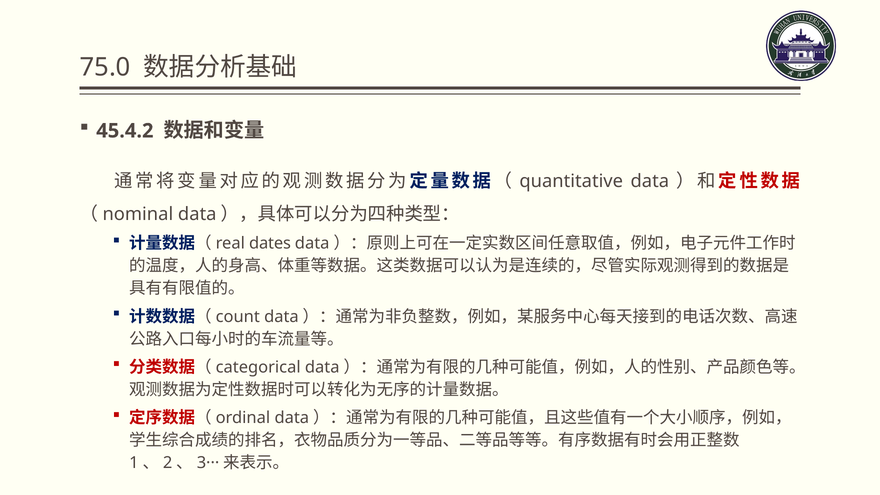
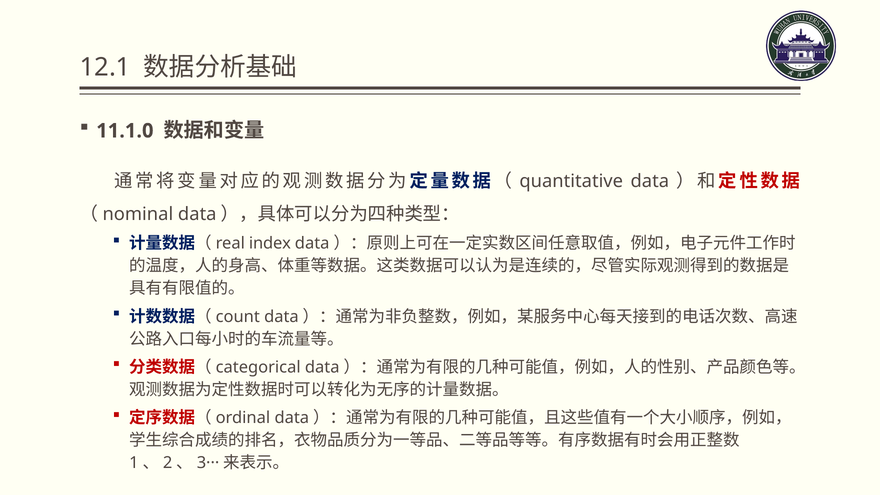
75.0: 75.0 -> 12.1 (105, 67)
45.4.2: 45.4.2 -> 11.1.0 (125, 131)
dates: dates -> index (270, 243)
